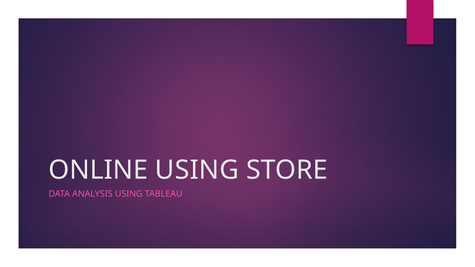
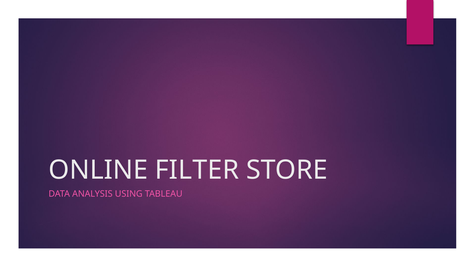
ONLINE USING: USING -> FILTER (197, 170)
